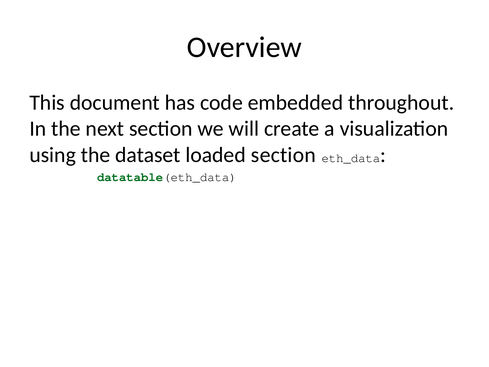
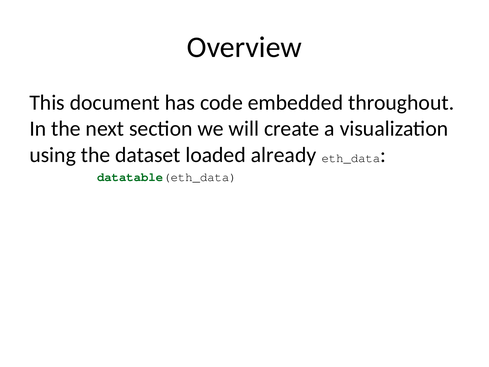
loaded section: section -> already (284, 155)
